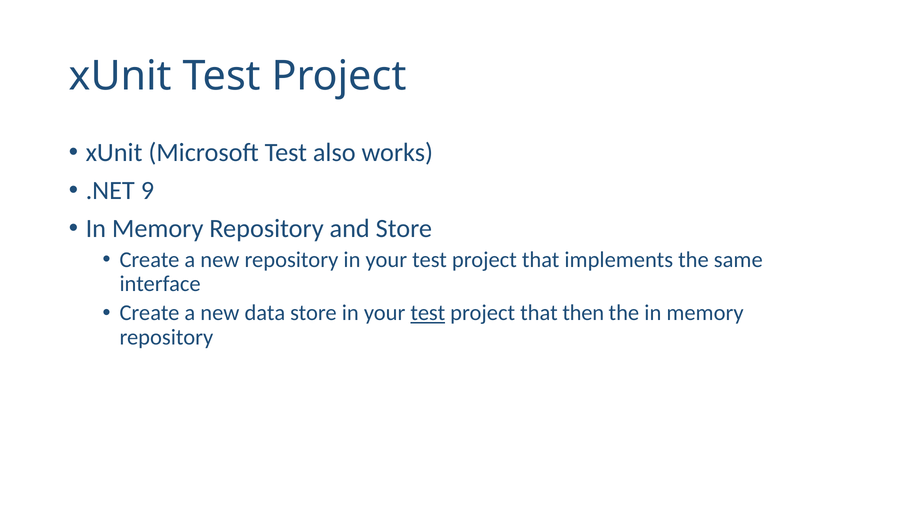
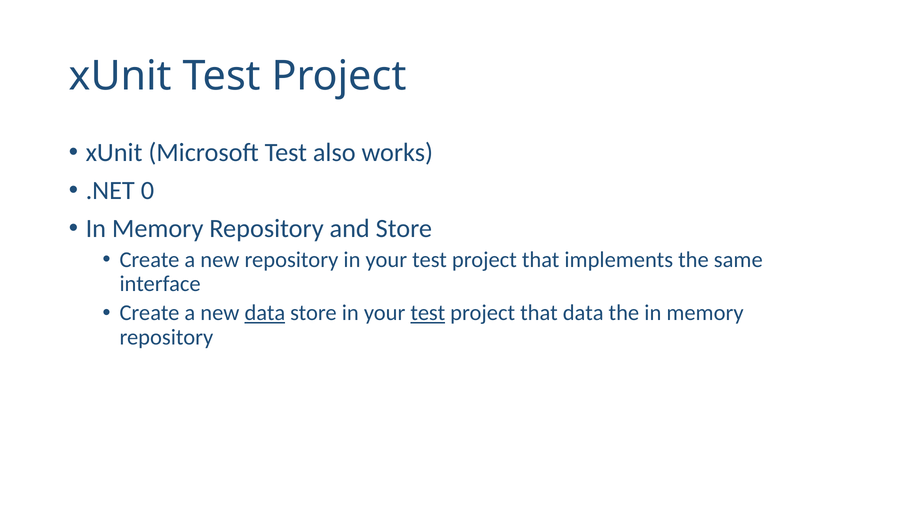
9: 9 -> 0 (147, 190)
data underline: none -> present (265, 313)
that then: then -> data (583, 313)
